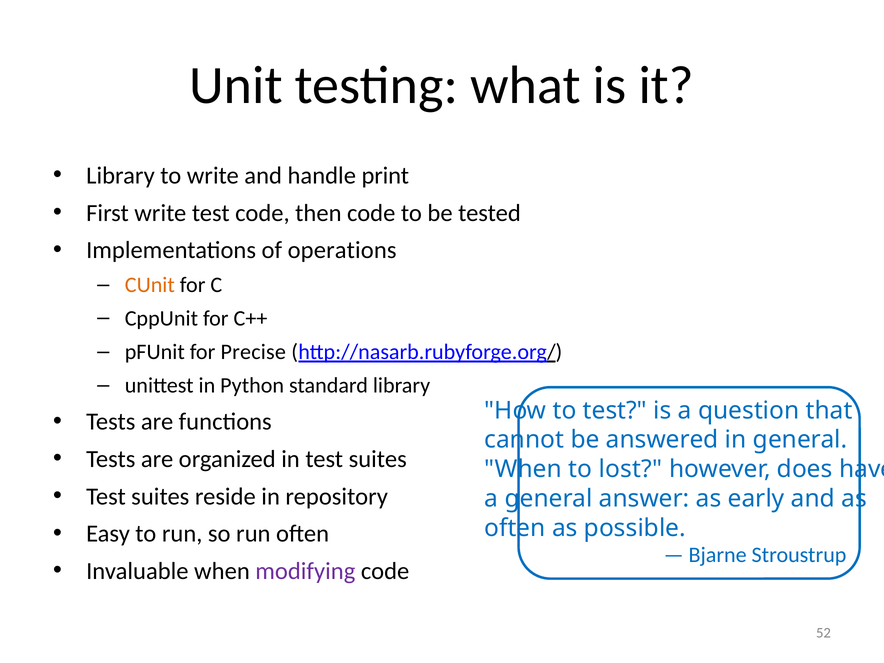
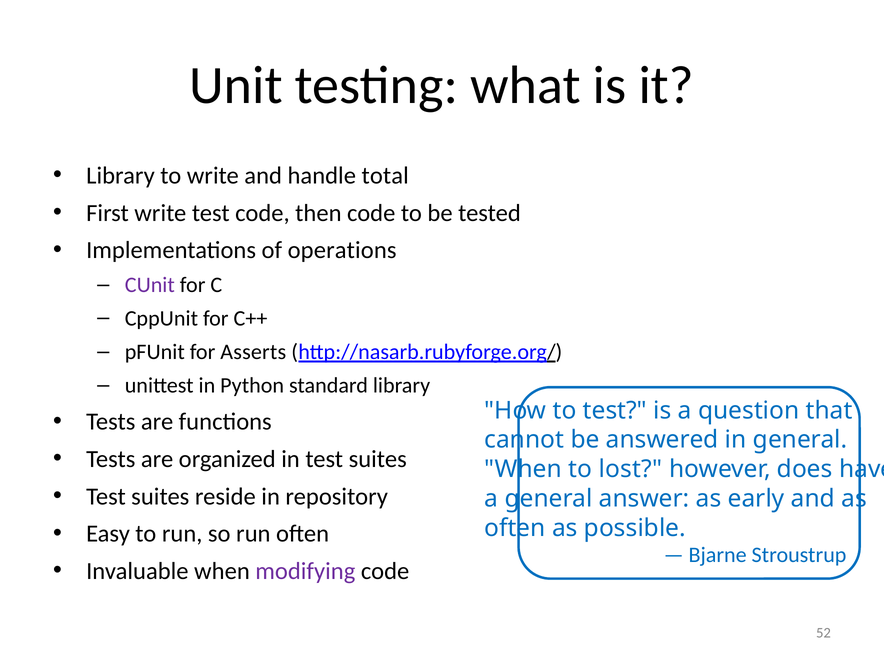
print: print -> total (385, 176)
CUnit colour: orange -> purple (150, 285)
Precise: Precise -> Asserts (253, 352)
